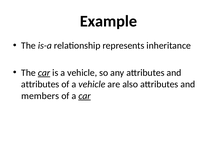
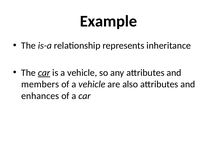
attributes: attributes -> members (40, 84)
members: members -> enhances (40, 96)
car underline: present -> none (85, 96)
